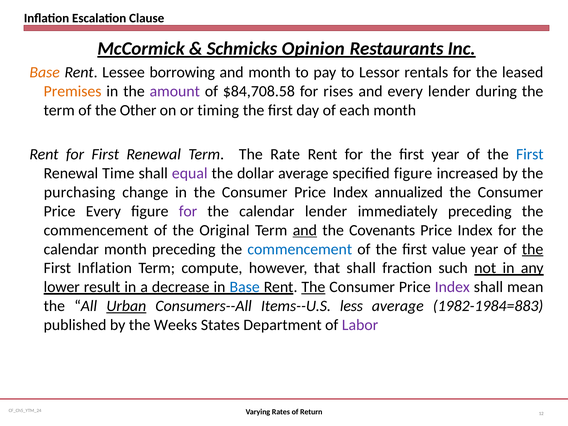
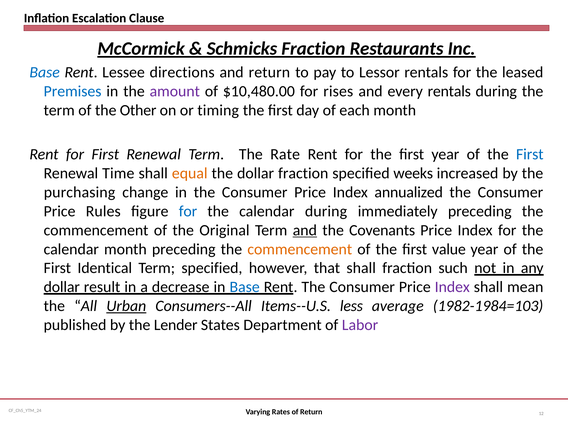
Schmicks Opinion: Opinion -> Fraction (314, 49)
Base colour: orange -> blue (45, 72)
borrowing: borrowing -> directions (182, 72)
and month: month -> return (269, 72)
Premises colour: orange -> blue (73, 91)
$84,708.58: $84,708.58 -> $10,480.00 (259, 91)
every lender: lender -> rentals (449, 91)
equal colour: purple -> orange (190, 173)
dollar average: average -> fraction (303, 173)
specified figure: figure -> weeks (413, 173)
Price Every: Every -> Rules (103, 211)
for colour: purple -> blue (188, 211)
calendar lender: lender -> during (326, 211)
commencement colour: blue -> orange (300, 249)
the underline: present -> none (533, 249)
First Inflation: Inflation -> Identical (105, 268)
Term compute: compute -> specified (212, 268)
lower: lower -> dollar (62, 287)
The underline: present -> none (313, 287)
1982-1984=883: 1982-1984=883 -> 1982-1984=103 (488, 306)
Weeks: Weeks -> Lender (176, 325)
